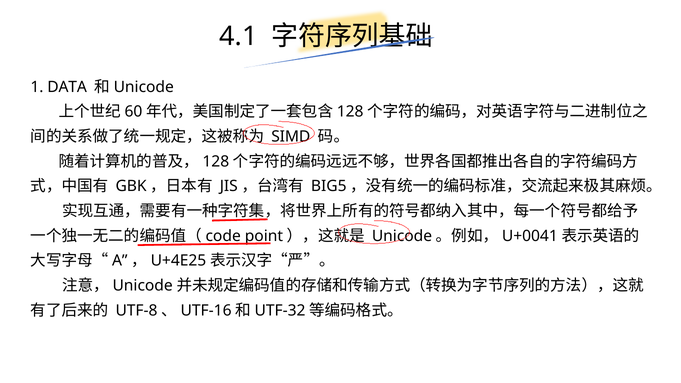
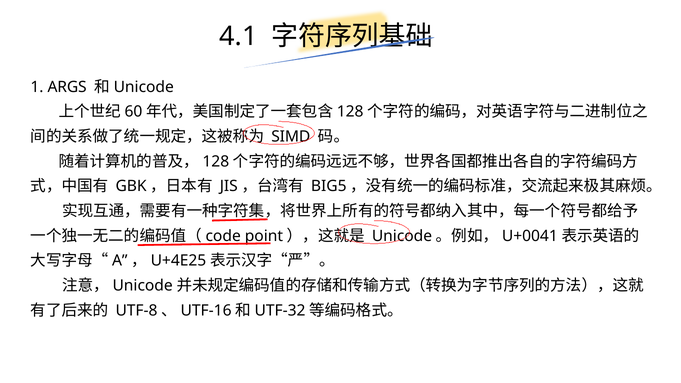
DATA: DATA -> ARGS (67, 87)
